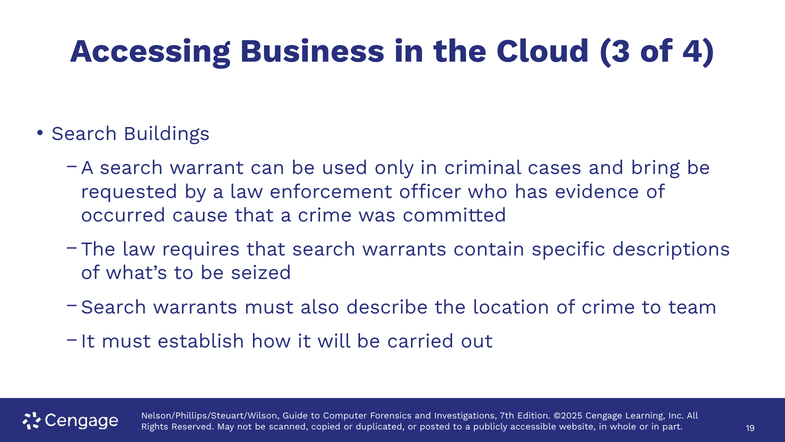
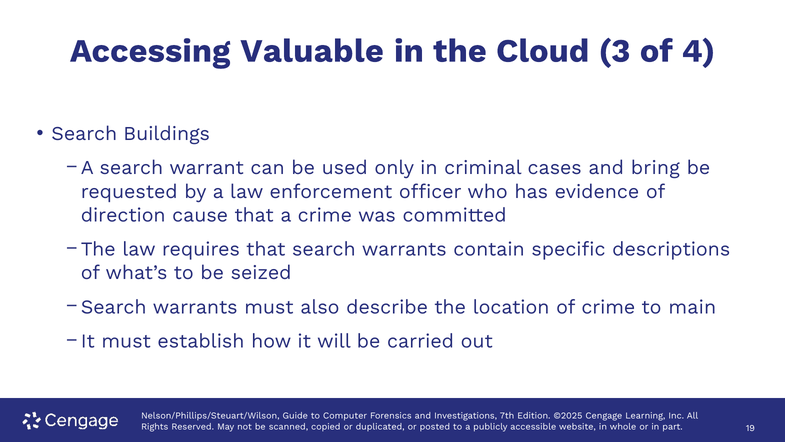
Business: Business -> Valuable (312, 51)
occurred: occurred -> direction (123, 215)
team: team -> main (692, 307)
